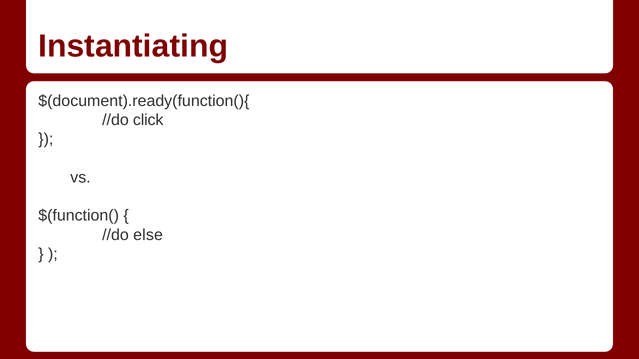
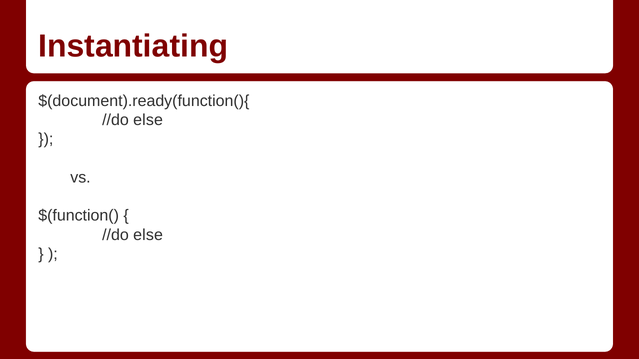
click: click -> else (148, 120)
